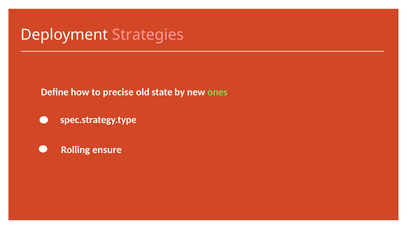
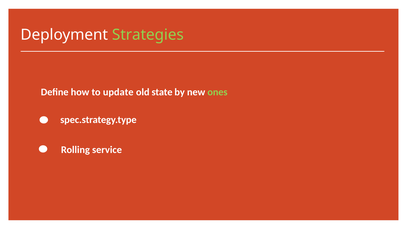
Strategies colour: pink -> light green (148, 35)
precise: precise -> update (118, 92)
ensure: ensure -> service (107, 150)
